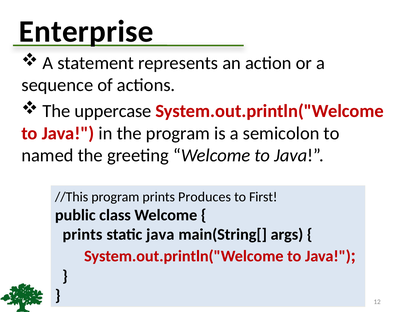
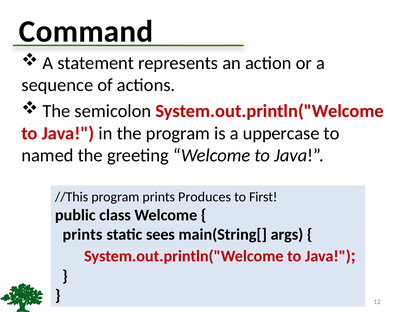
Enterprise: Enterprise -> Command (86, 32)
uppercase: uppercase -> semicolon (113, 111)
semicolon: semicolon -> uppercase (281, 133)
static java: java -> sees (160, 234)
